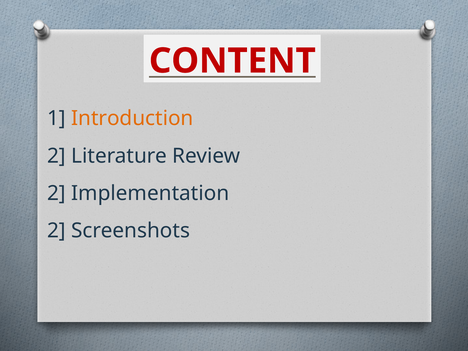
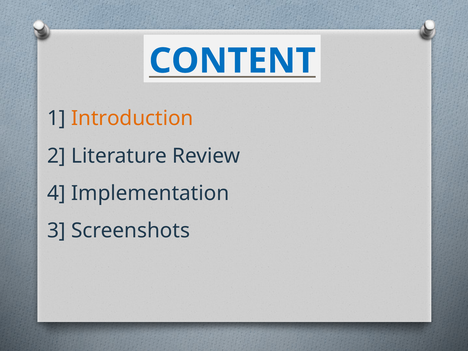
CONTENT colour: red -> blue (232, 61)
2: 2 -> 4 (56, 193)
2: 2 -> 3 (56, 231)
